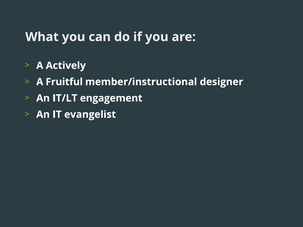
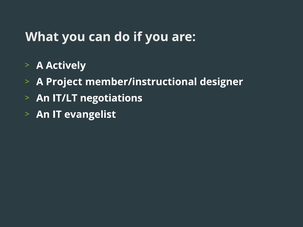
Fruitful: Fruitful -> Project (64, 82)
engagement: engagement -> negotiations (111, 98)
